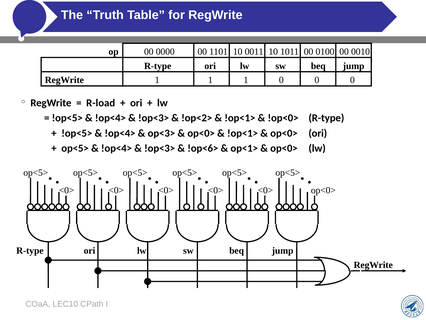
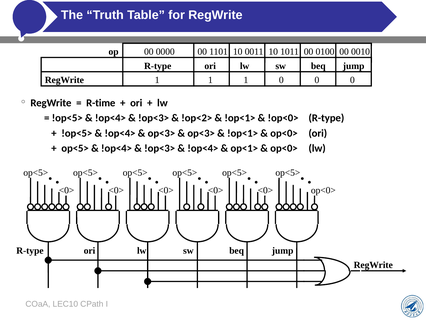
R-load: R-load -> R-time (101, 103)
op<0>: op<0> -> op<3> (201, 133)
!op<6>: !op<6> -> !op<4> (203, 148)
